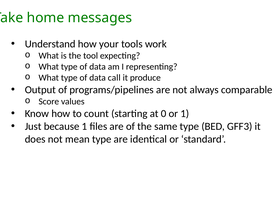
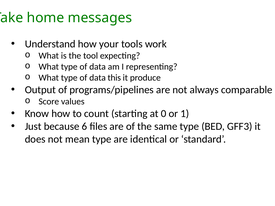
call: call -> this (114, 78)
because 1: 1 -> 6 (84, 127)
